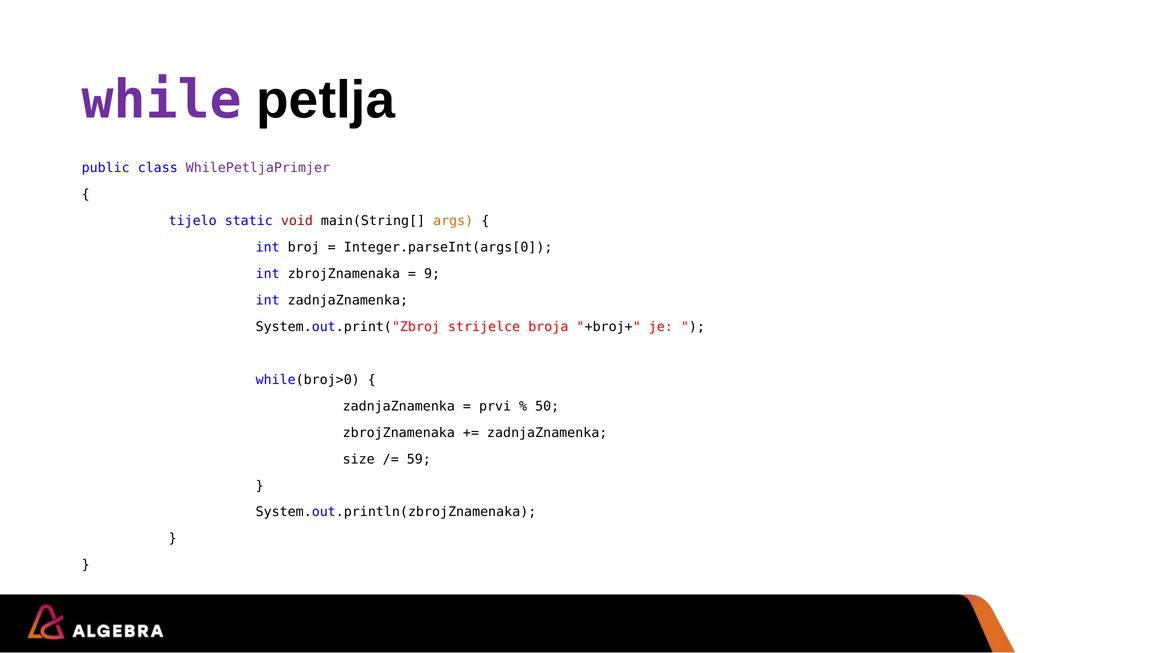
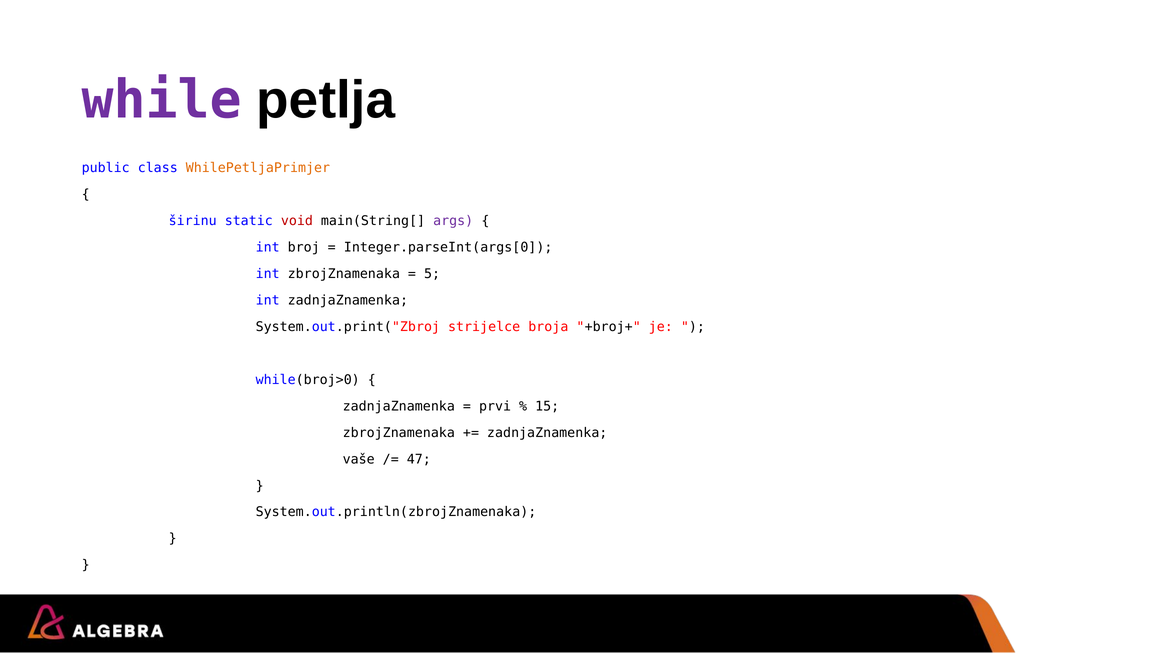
WhilePetljaPrimjer colour: purple -> orange (258, 168)
tijelo: tijelo -> širinu (193, 221)
args colour: orange -> purple (453, 221)
9: 9 -> 5 (432, 274)
50: 50 -> 15 (547, 406)
size: size -> vaše (359, 459)
59: 59 -> 47 (419, 459)
